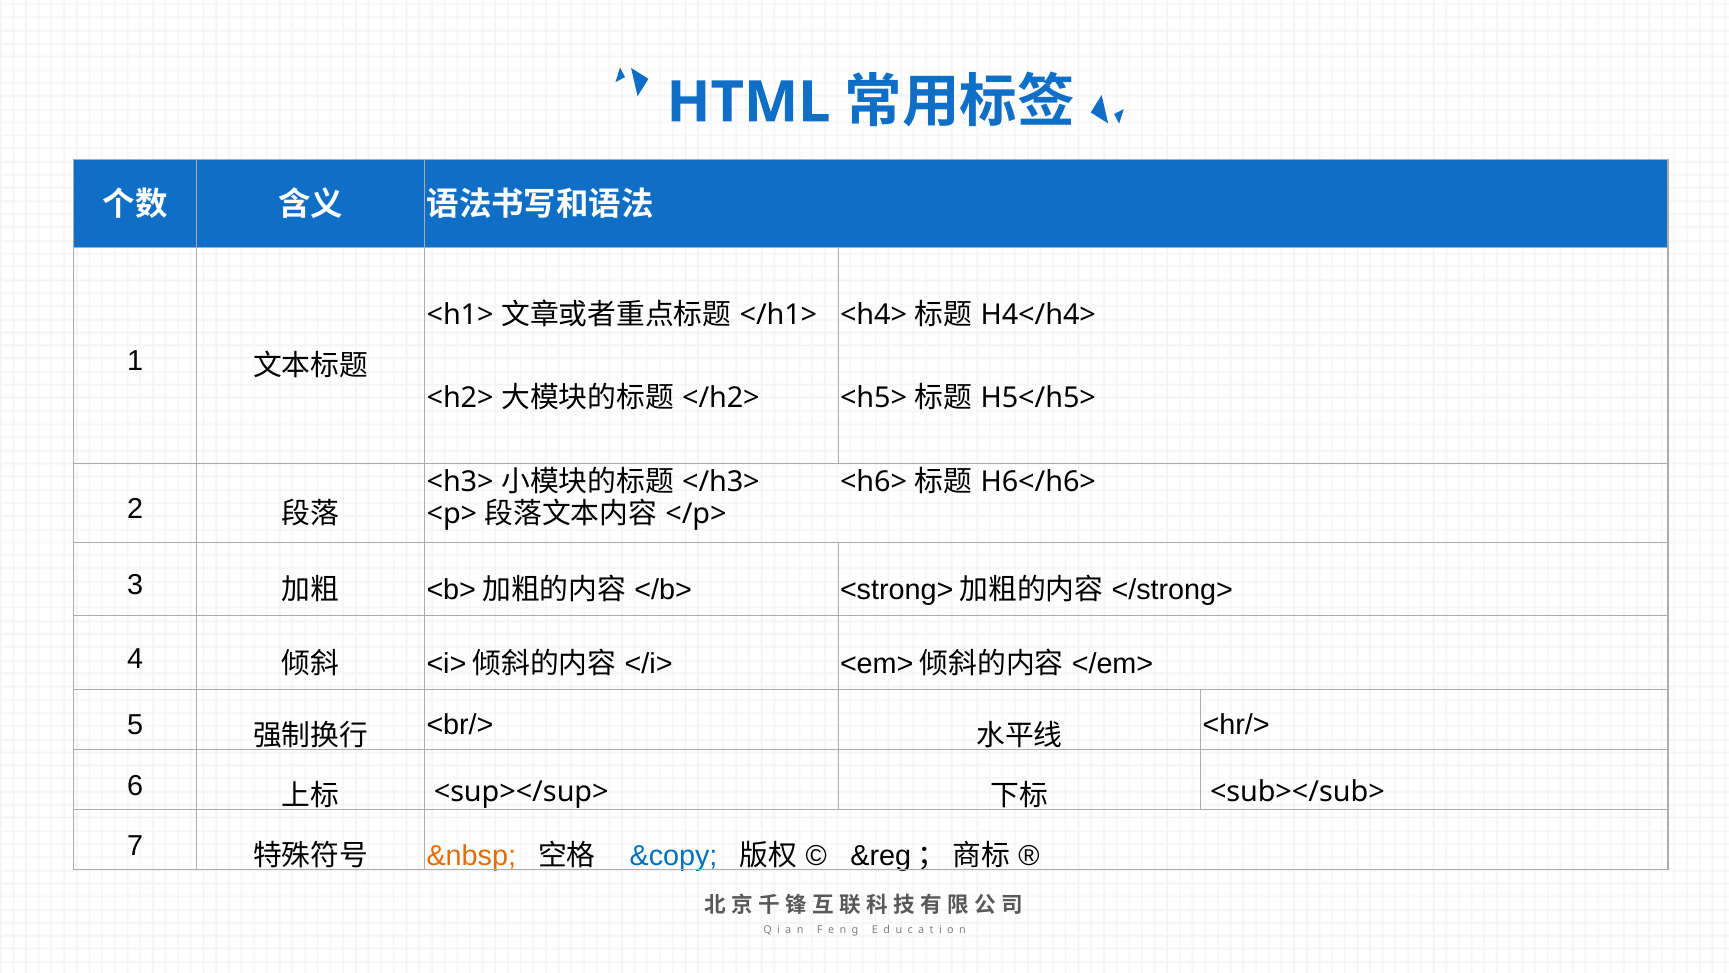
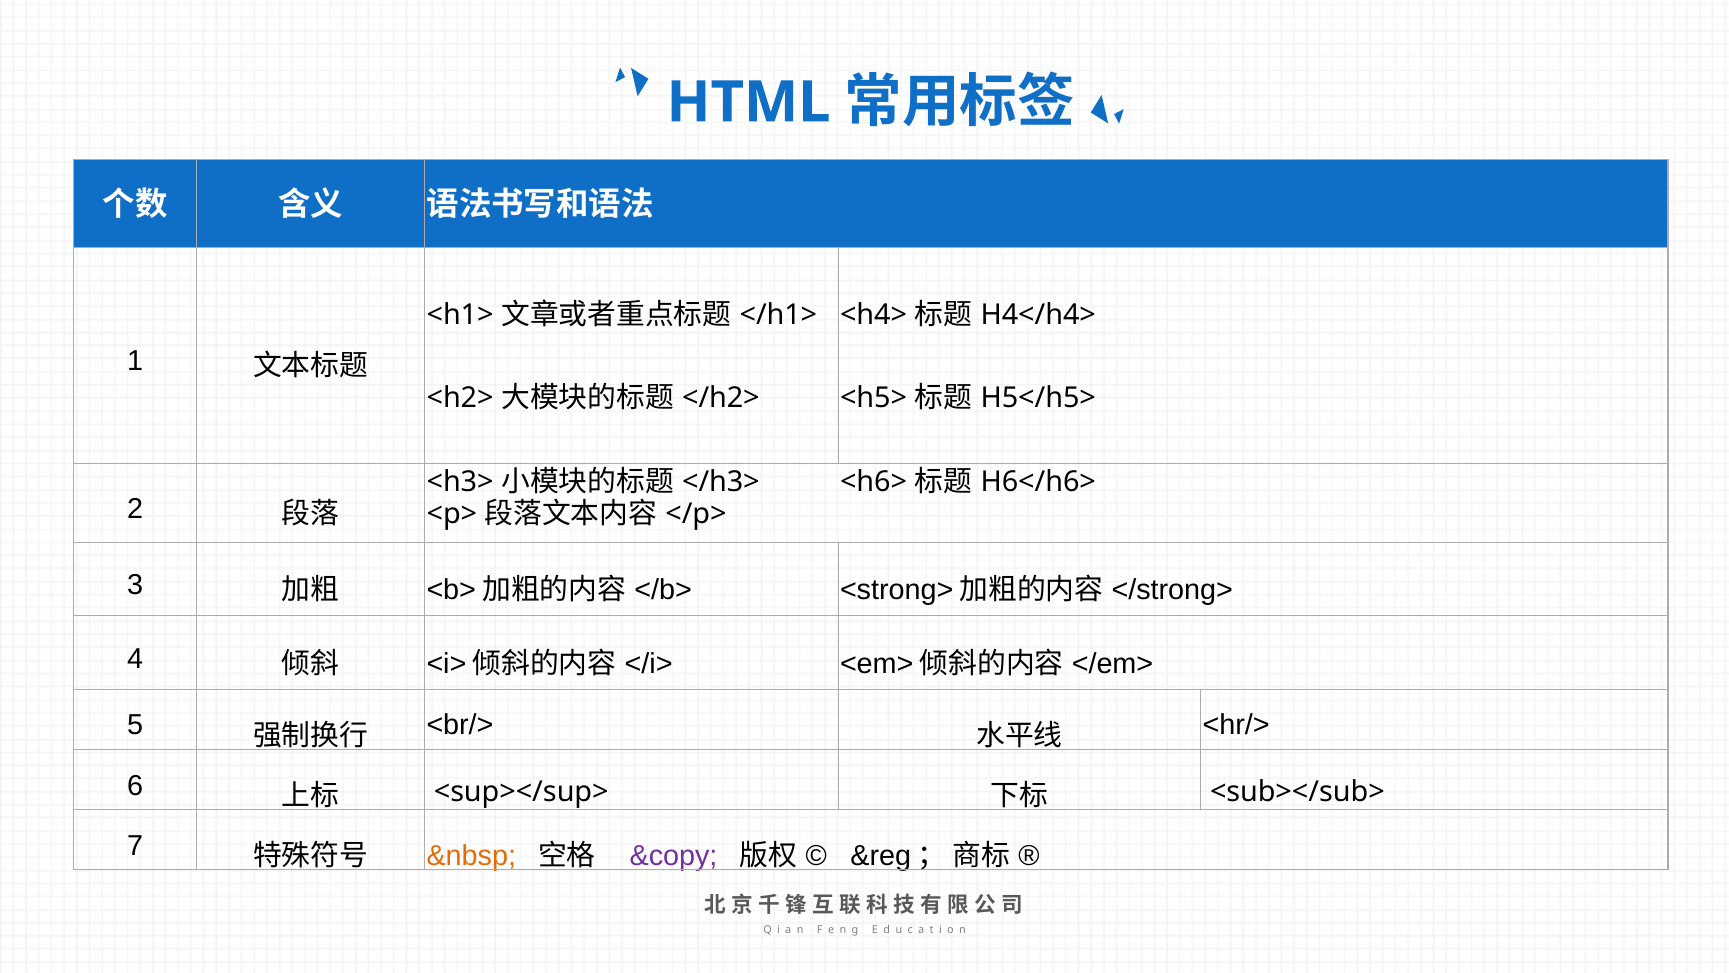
&copy colour: blue -> purple (674, 855)
